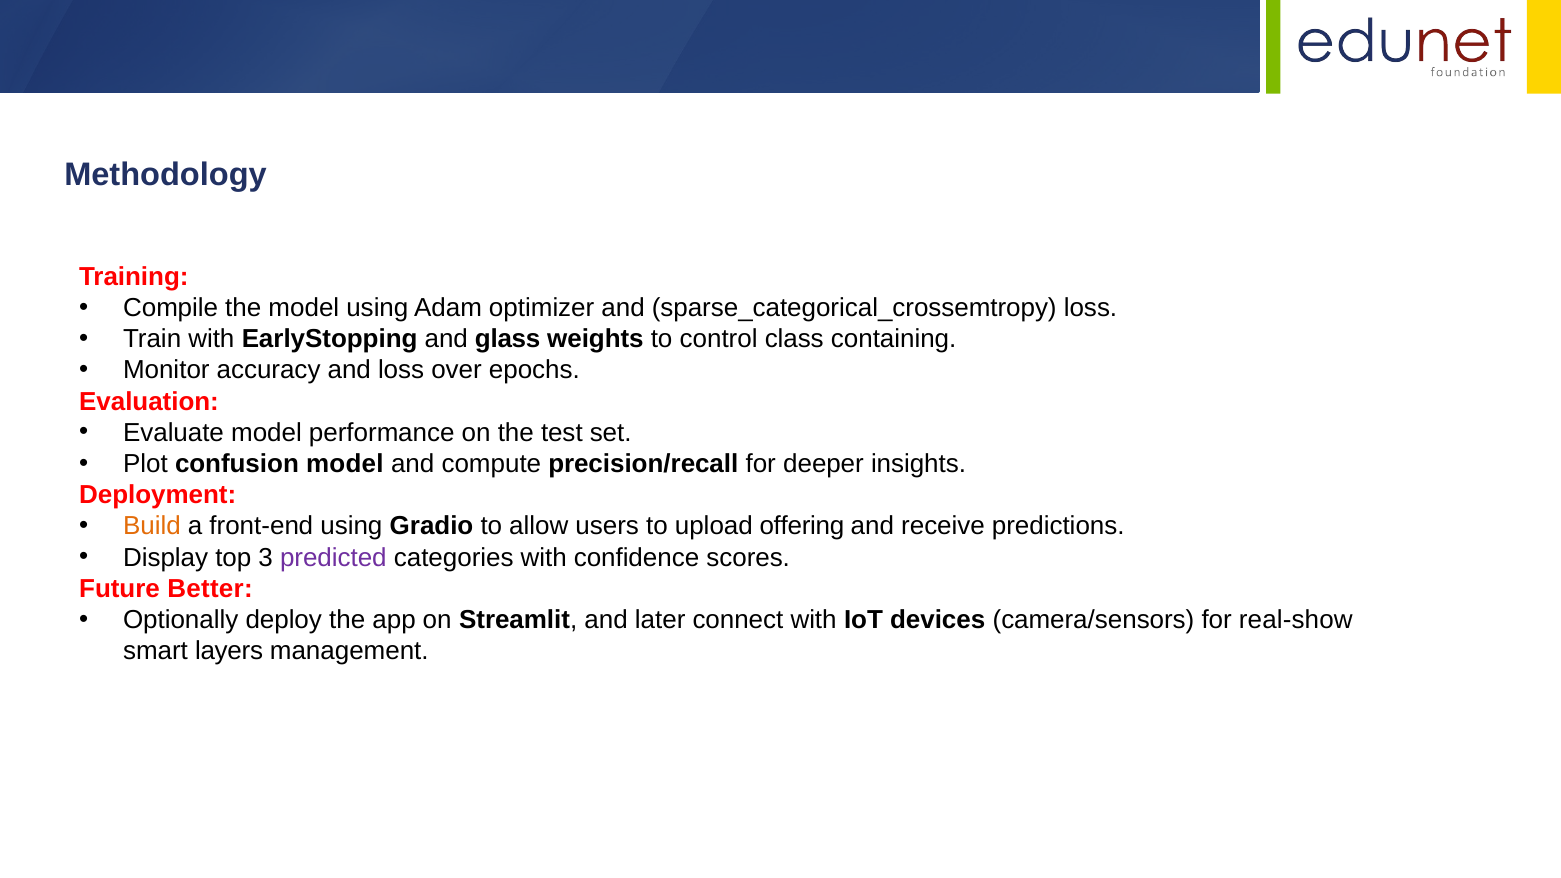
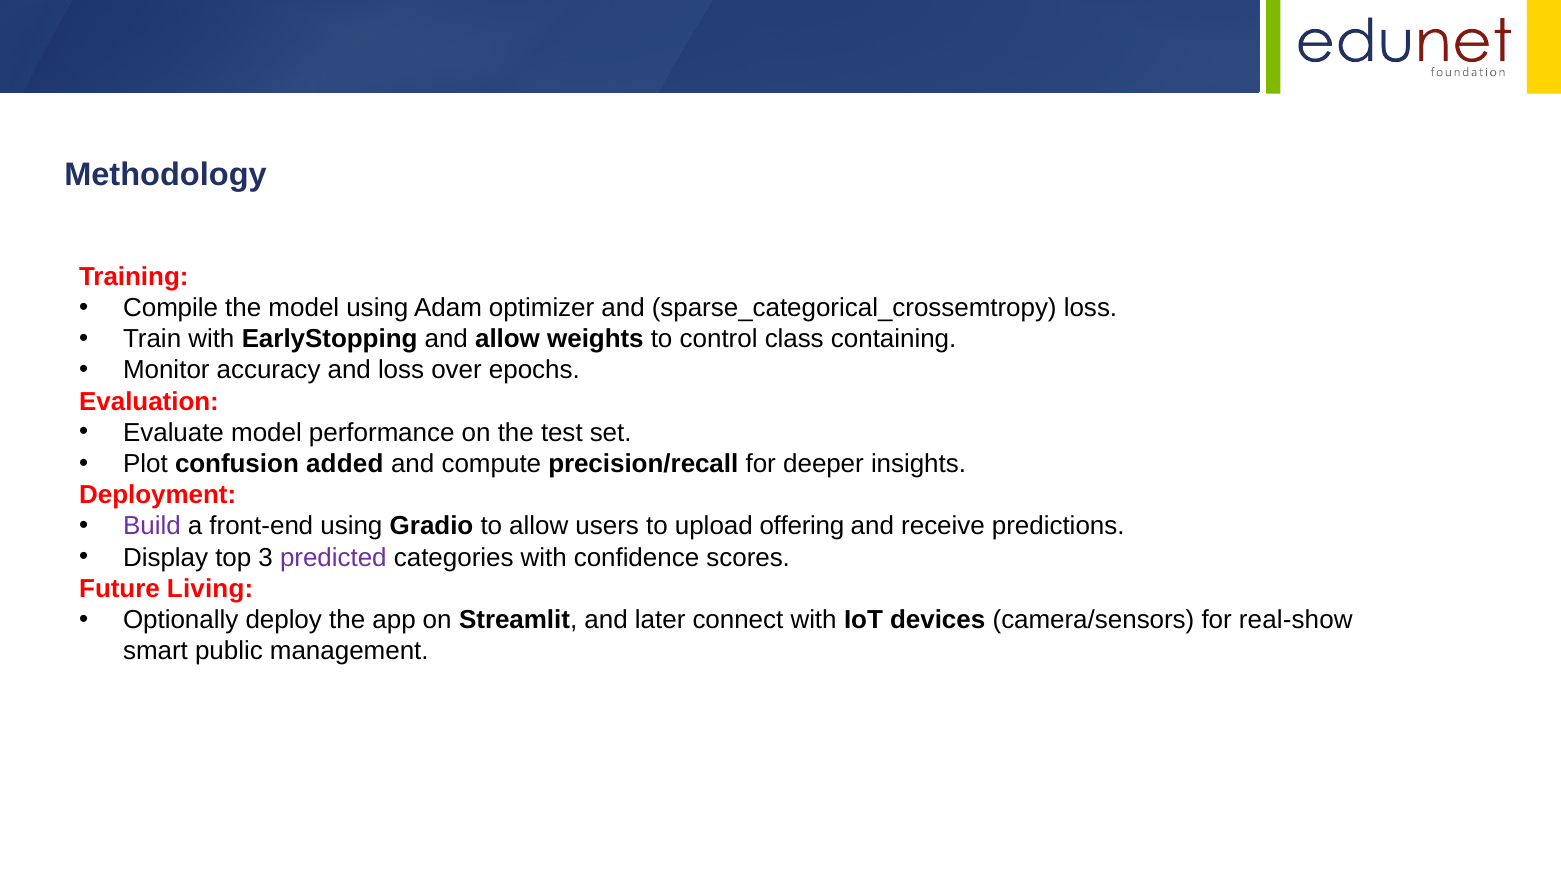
and glass: glass -> allow (508, 339)
confusion model: model -> added (345, 464)
Build colour: orange -> purple (152, 526)
Better: Better -> Living (210, 589)
layers: layers -> public (229, 651)
